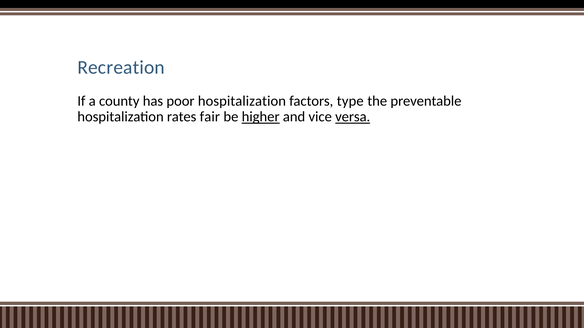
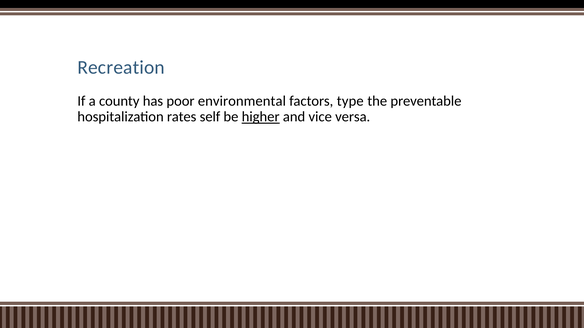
poor hospitalization: hospitalization -> environmental (242, 101)
fair: fair -> self (210, 117)
versa underline: present -> none (353, 117)
